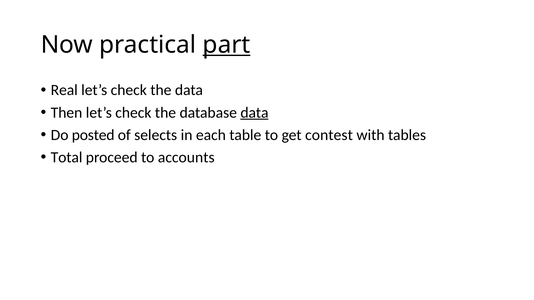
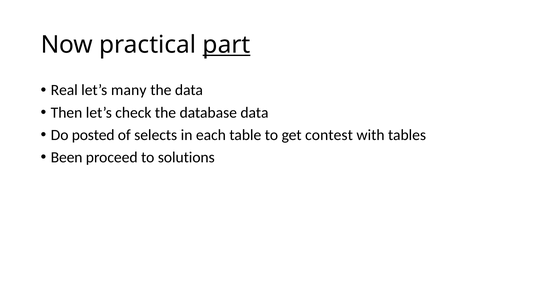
check: check -> many (129, 90)
data underline: present -> none (254, 113)
Total: Total -> Been (67, 157)
accounts: accounts -> solutions (186, 157)
